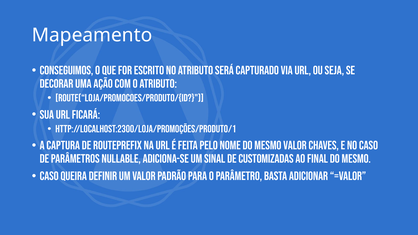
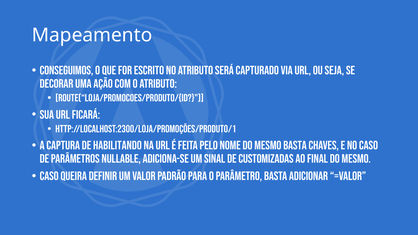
routeprefix: routeprefix -> habilitando (117, 146)
mesmo valor: valor -> basta (295, 146)
